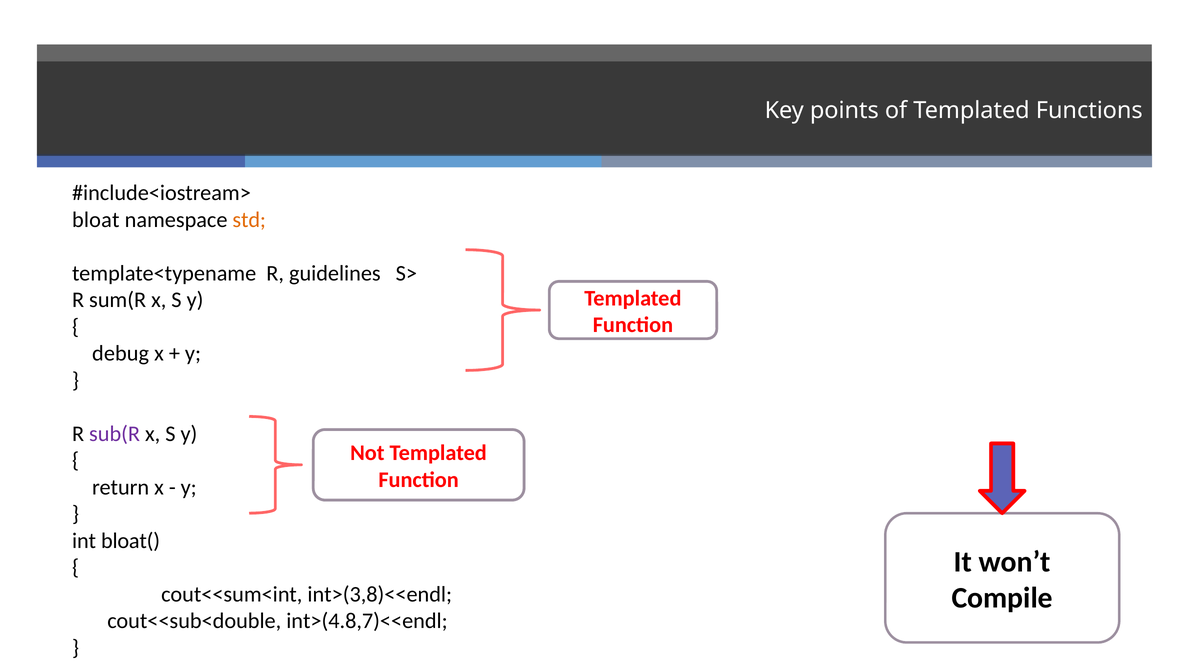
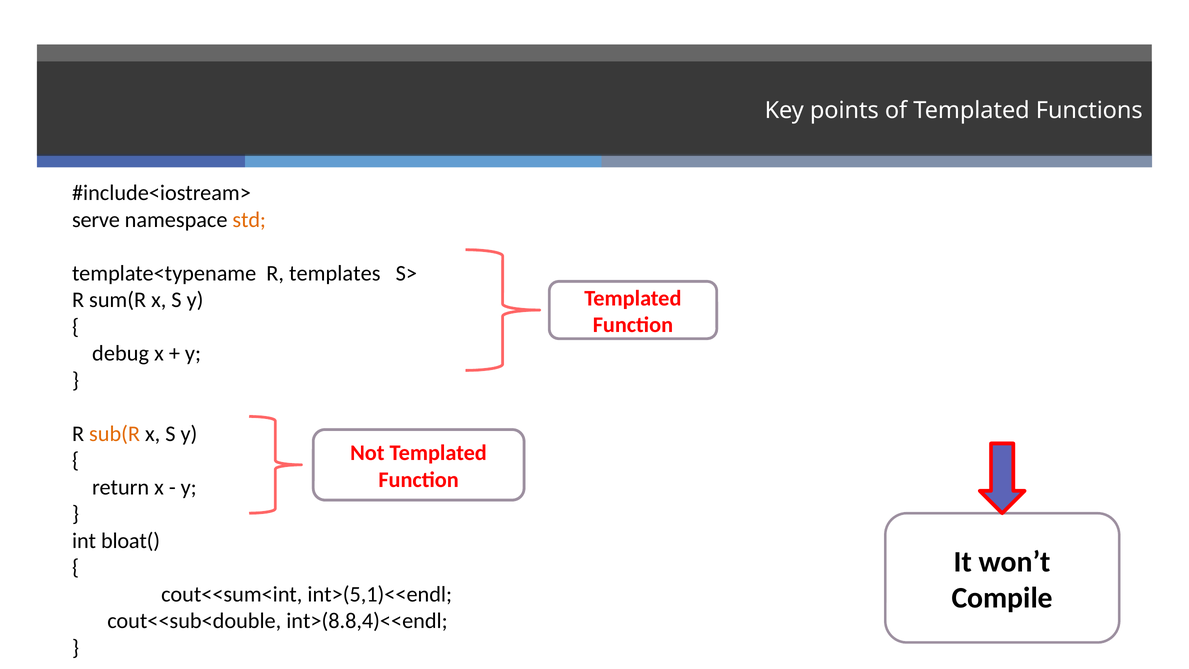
bloat: bloat -> serve (96, 220)
guidelines: guidelines -> templates (335, 273)
sub(R colour: purple -> orange (115, 434)
int>(3,8)<<endl: int>(3,8)<<endl -> int>(5,1)<<endl (380, 594)
int>(4.8,7)<<endl: int>(4.8,7)<<endl -> int>(8.8,4)<<endl (367, 621)
